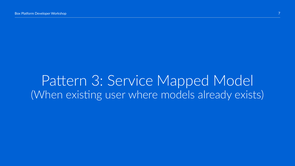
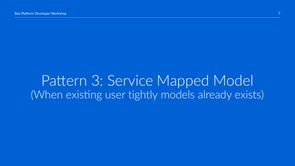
where: where -> tightly (143, 95)
